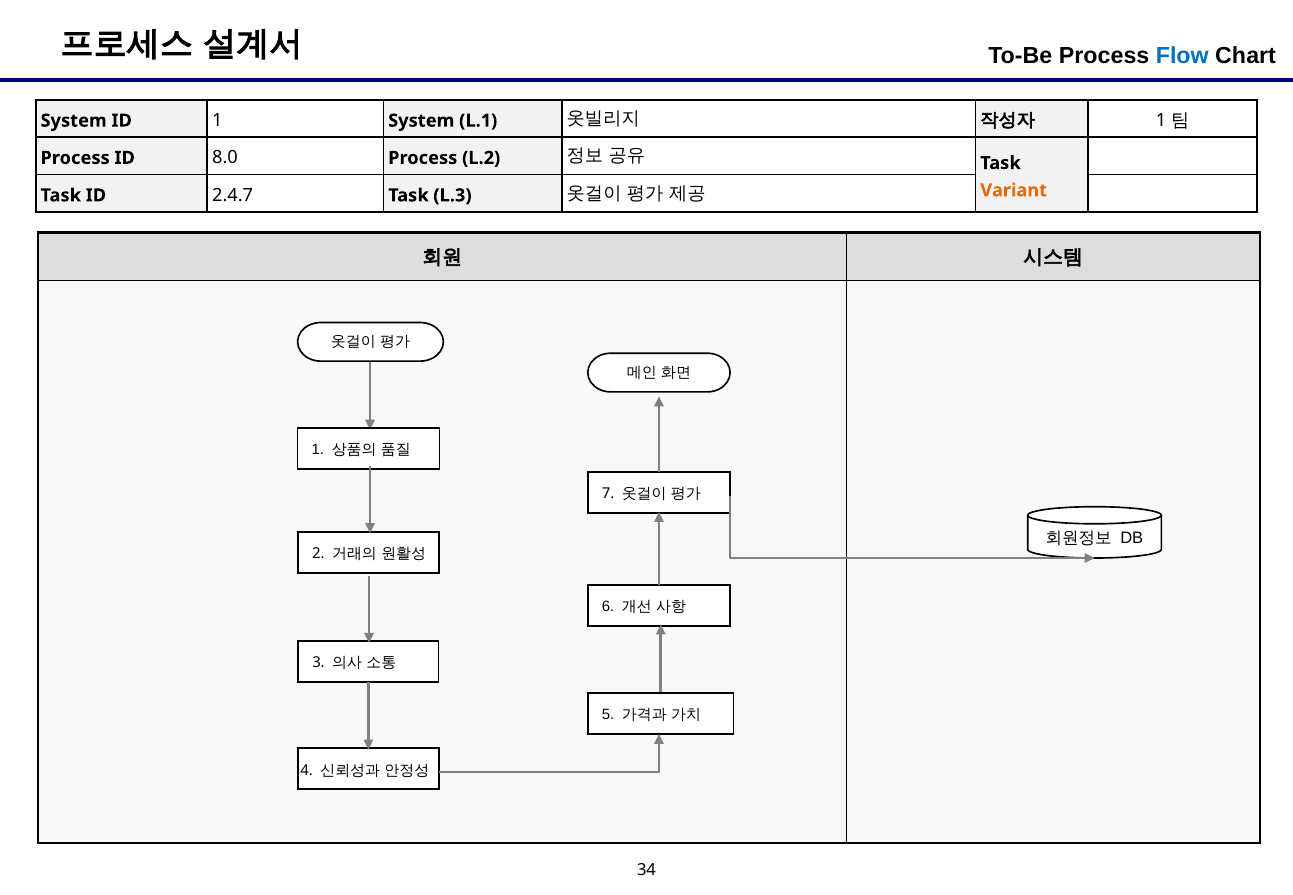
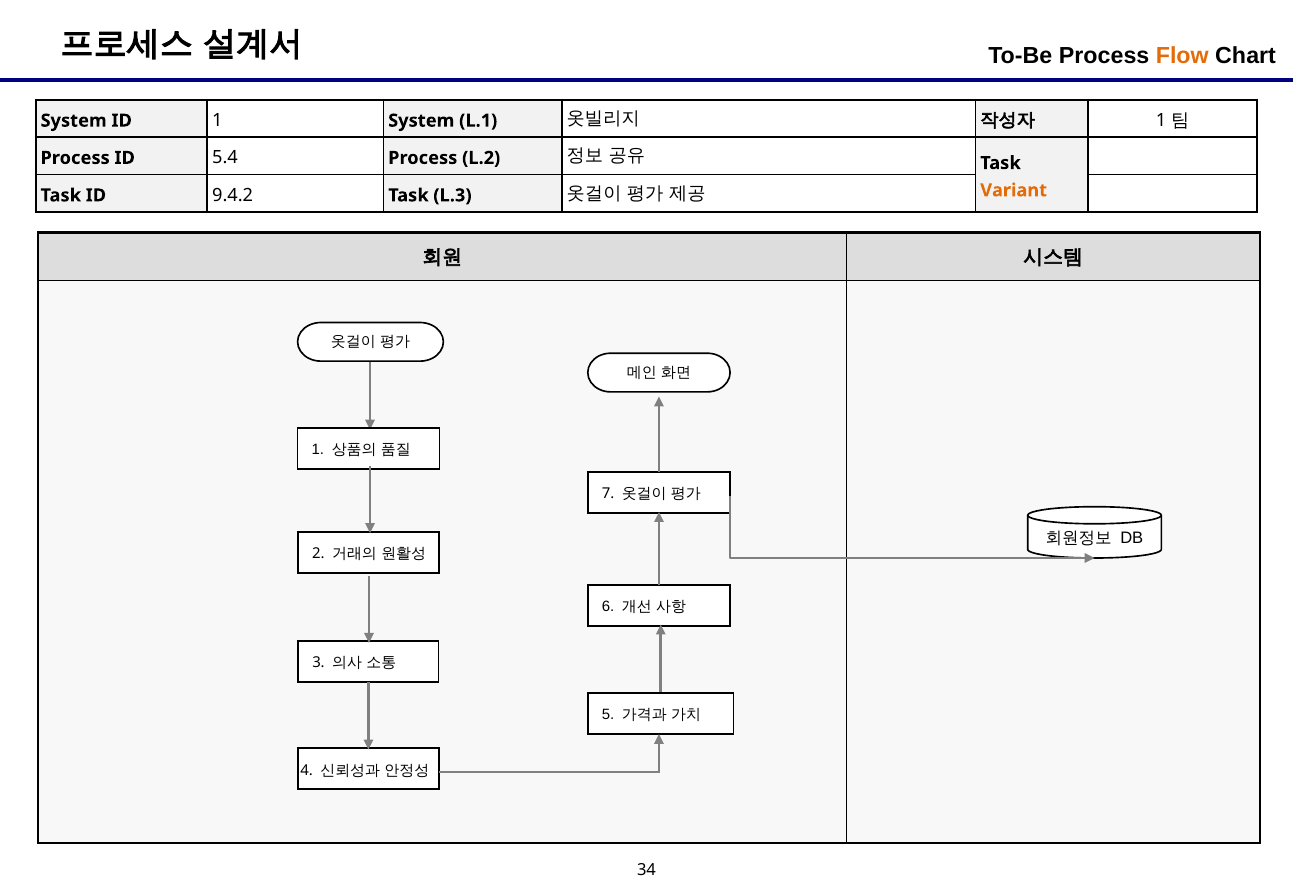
Flow colour: blue -> orange (1182, 55)
8.0: 8.0 -> 5.4 (225, 158)
2.4.7: 2.4.7 -> 9.4.2 (233, 195)
